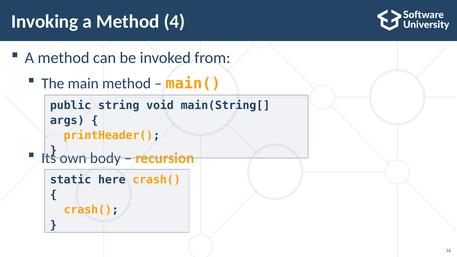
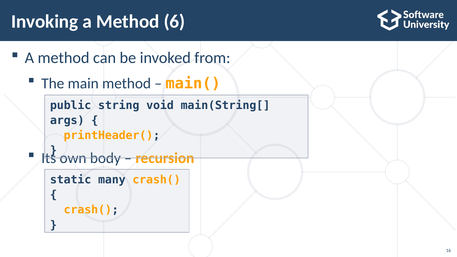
4: 4 -> 6 (174, 22)
here: here -> many (112, 180)
